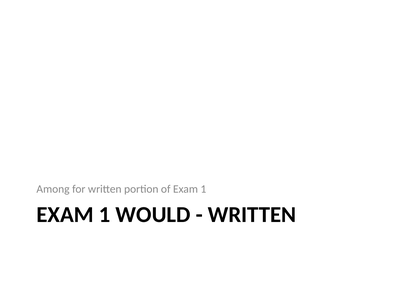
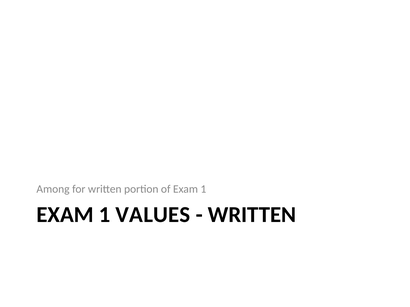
WOULD: WOULD -> VALUES (153, 215)
